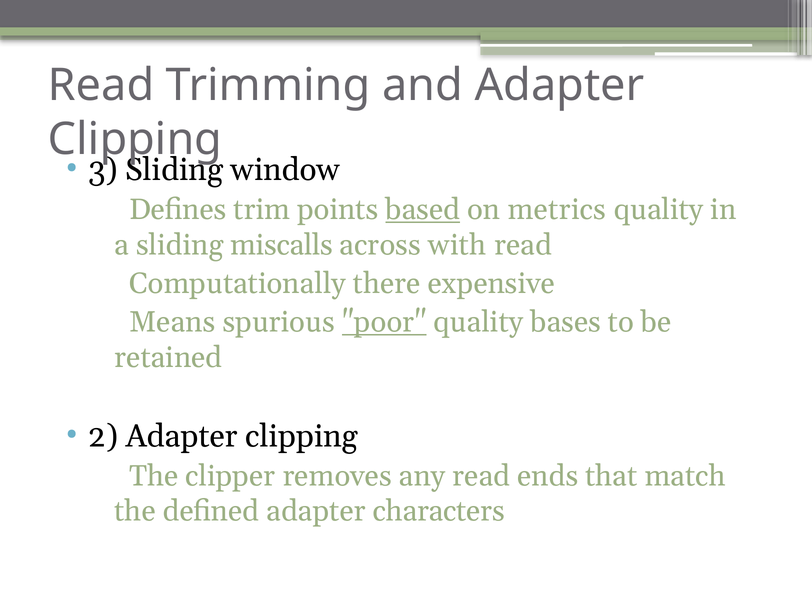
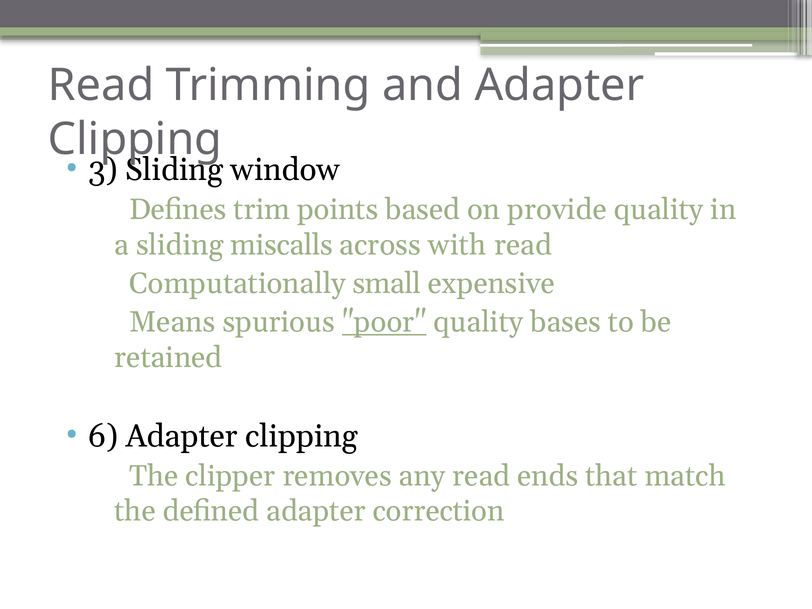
based underline: present -> none (423, 210)
metrics: metrics -> provide (557, 210)
there: there -> small (387, 284)
2: 2 -> 6 (103, 436)
characters: characters -> correction (439, 511)
